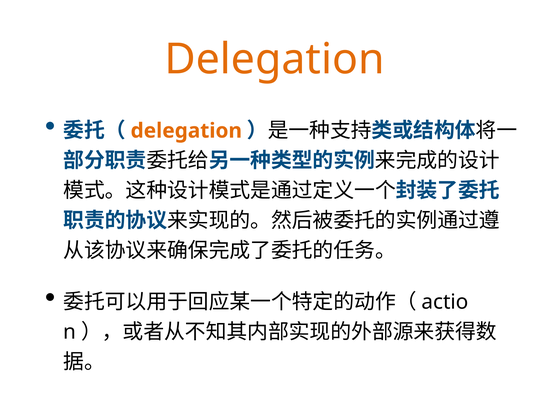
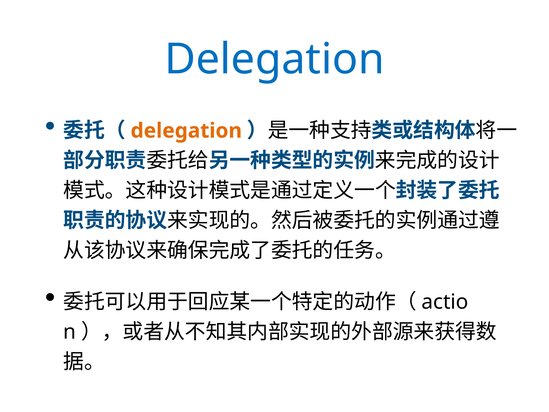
Delegation colour: orange -> blue (274, 59)
